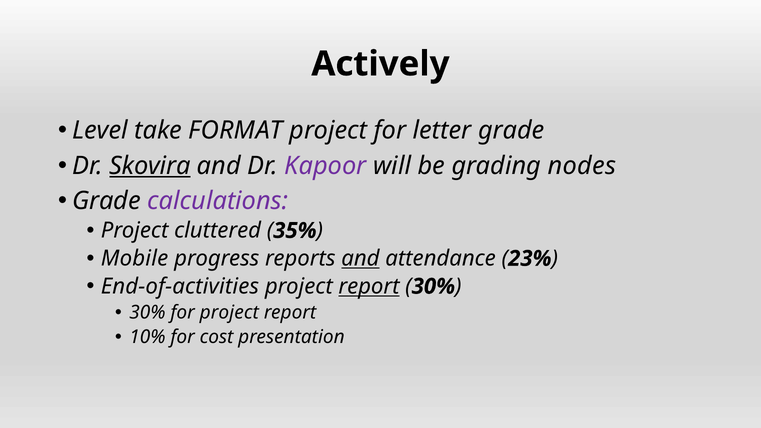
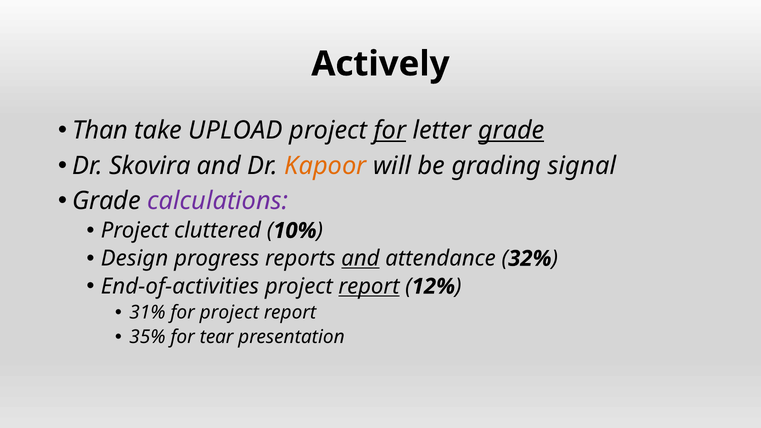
Level: Level -> Than (100, 130)
FORMAT: FORMAT -> UPLOAD (236, 130)
for underline: none -> present (390, 130)
grade underline: none -> present (511, 130)
Skovira underline: present -> none (150, 166)
Kapoor colour: purple -> orange (325, 166)
nodes: nodes -> signal (582, 166)
35%: 35% -> 10% (295, 231)
Mobile: Mobile -> Design (135, 259)
23%: 23% -> 32% (530, 259)
30%: 30% -> 12% (433, 286)
30%: 30% -> 31% (147, 313)
10%: 10% -> 35% (147, 337)
cost: cost -> tear (217, 337)
